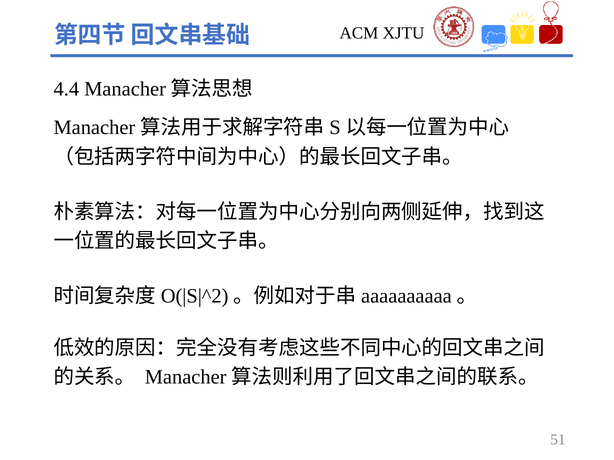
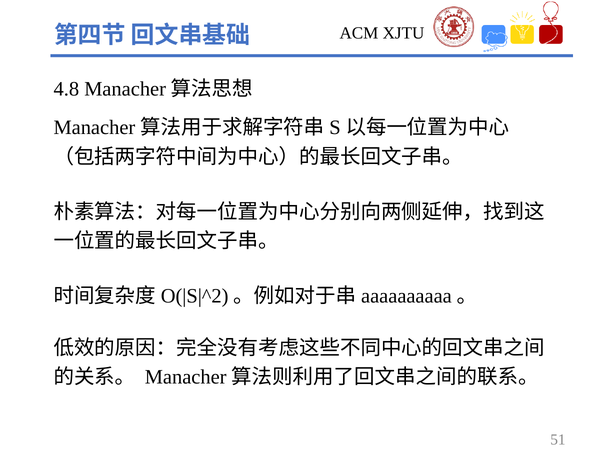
4.4: 4.4 -> 4.8 (66, 89)
